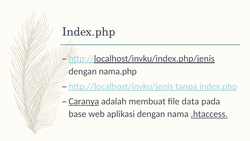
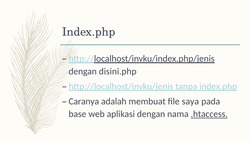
nama.php: nama.php -> disini.php (118, 71)
Caranya underline: present -> none (84, 101)
data: data -> saya (190, 101)
